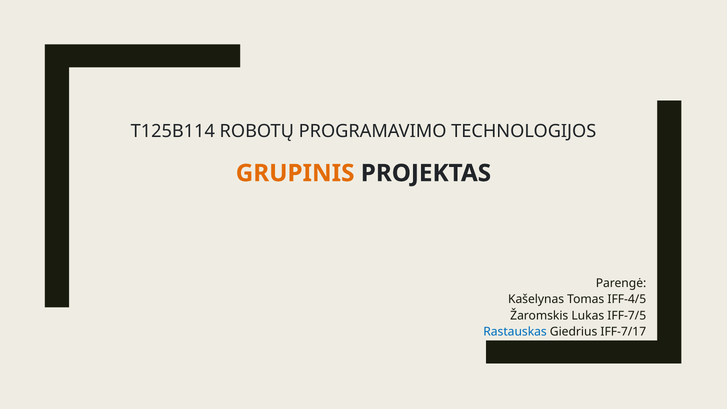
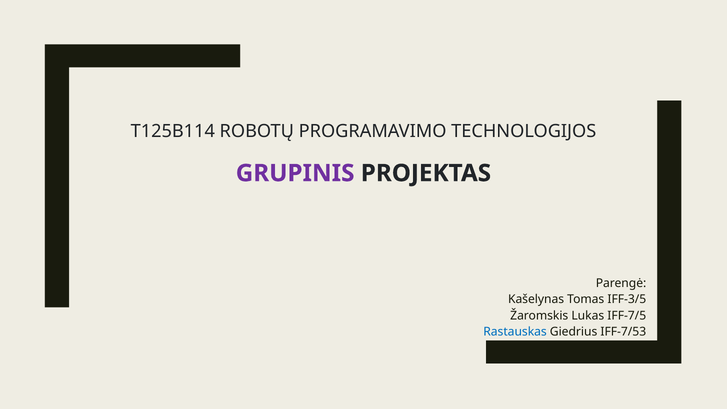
GRUPINIS colour: orange -> purple (295, 173)
IFF-4/5: IFF-4/5 -> IFF-3/5 (627, 299)
IFF-7/17: IFF-7/17 -> IFF-7/53 (623, 332)
